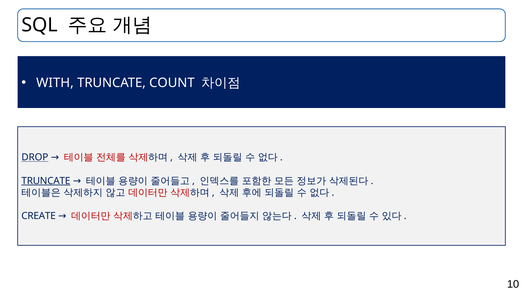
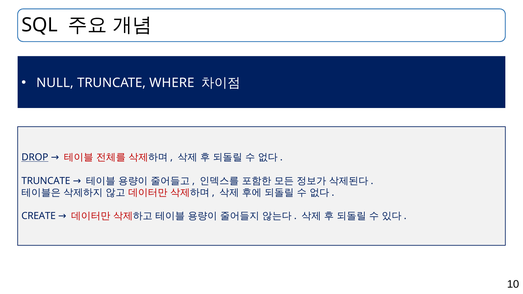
WITH: WITH -> NULL (55, 83)
COUNT: COUNT -> WHERE (172, 83)
TRUNCATE underline: present -> none (46, 181)
